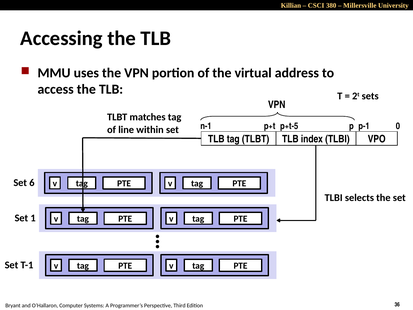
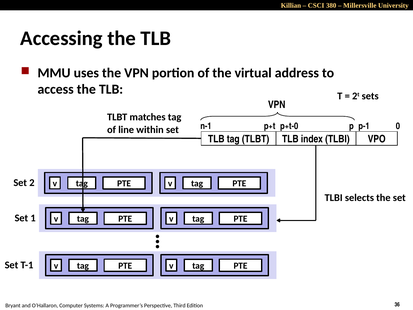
p+t-5: p+t-5 -> p+t-0 (289, 126)
6: 6 -> 2 (32, 183)
